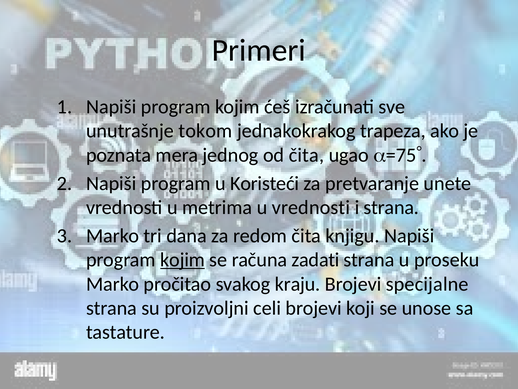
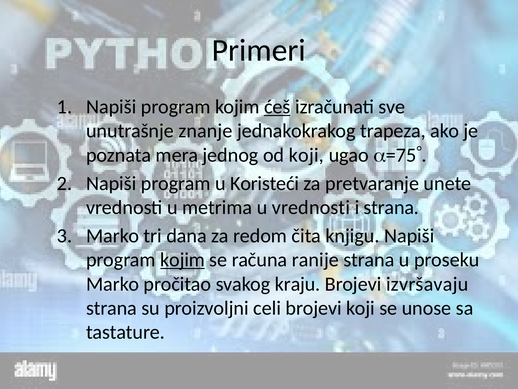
ćeš underline: none -> present (277, 107)
tokom: tokom -> znanje (205, 131)
od čita: čita -> koji (306, 155)
zadati: zadati -> ranije (315, 260)
specijalne: specijalne -> izvršavaju (427, 284)
